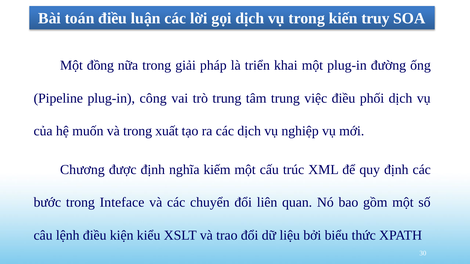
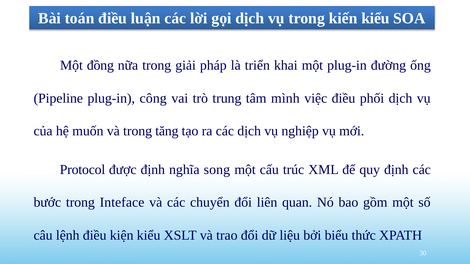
kiến truy: truy -> kiểu (375, 18)
tâm trung: trung -> mình (285, 98)
xuất: xuất -> tăng (167, 131)
Chương: Chương -> Protocol (83, 170)
kiếm: kiếm -> song (217, 170)
